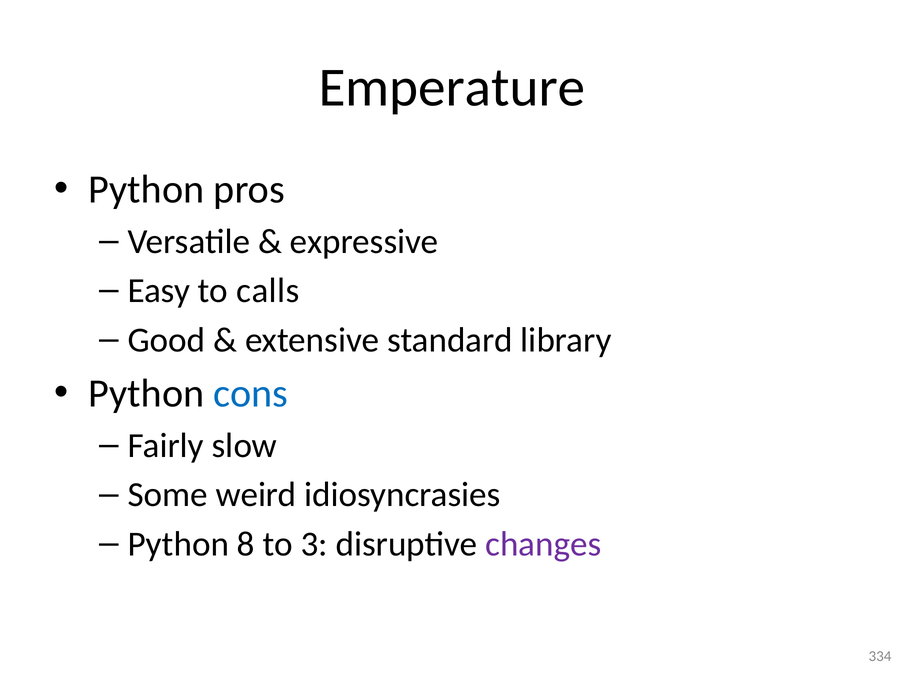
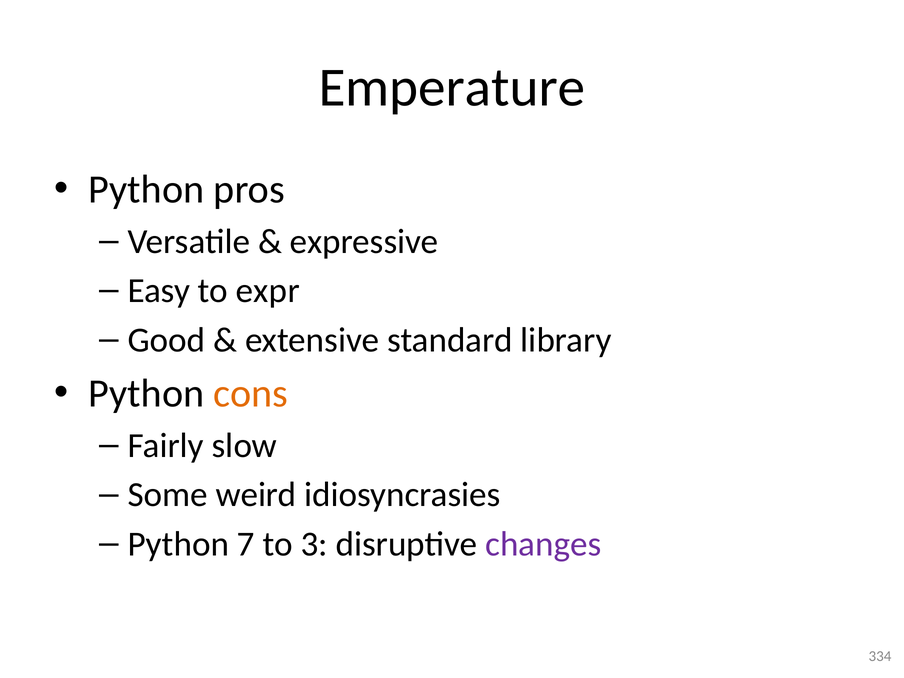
calls: calls -> expr (268, 291)
cons colour: blue -> orange (251, 394)
8: 8 -> 7 (246, 544)
